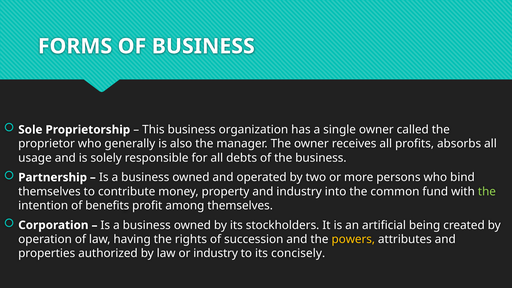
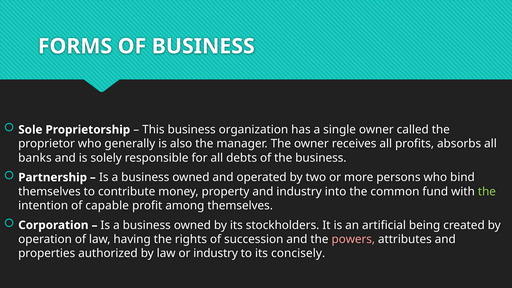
usage: usage -> banks (35, 158)
benefits: benefits -> capable (107, 206)
powers colour: yellow -> pink (353, 239)
